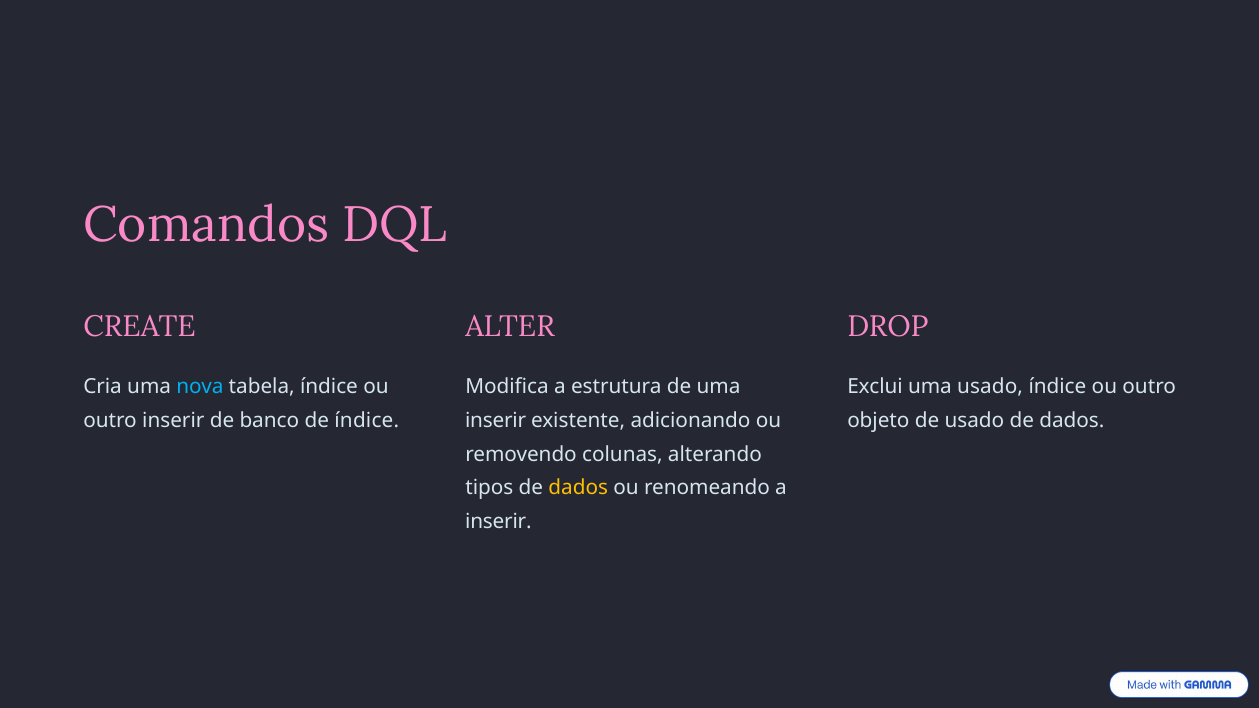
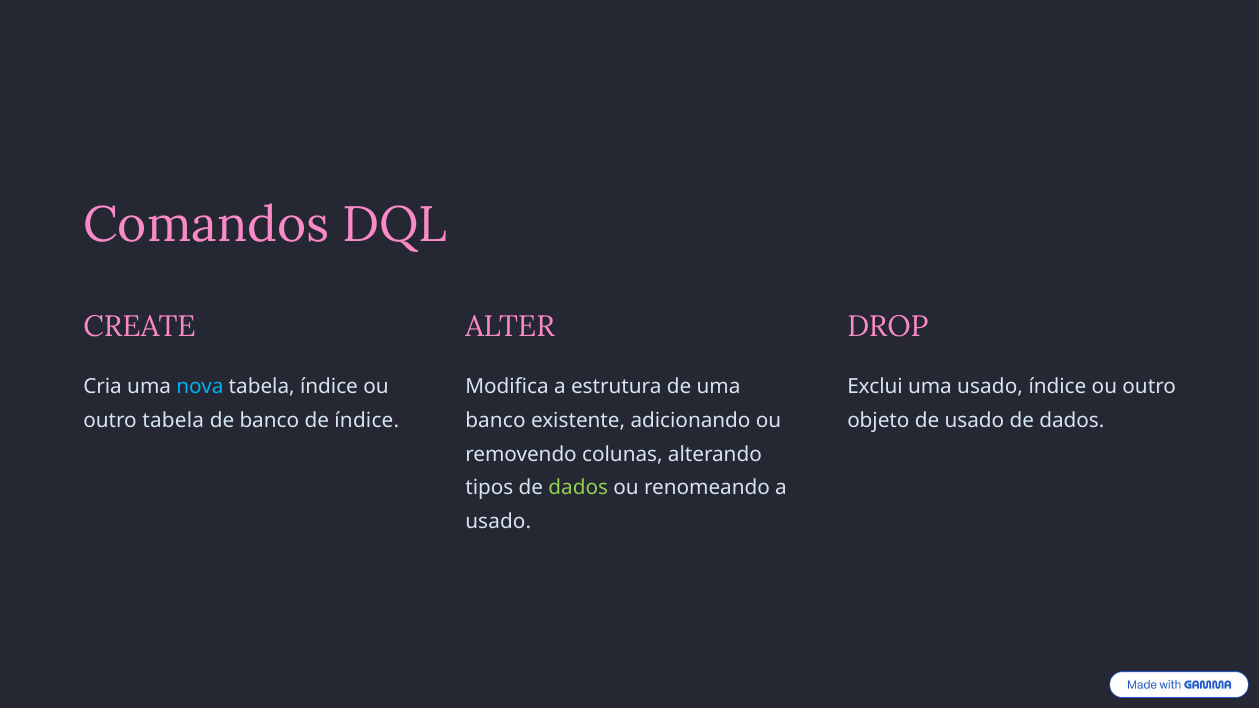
outro inserir: inserir -> tabela (173, 420)
inserir: inserir -> banco (495, 420)
dados colour: yellow -> light green (578, 488)
inserir: inserir -> usado (498, 522)
